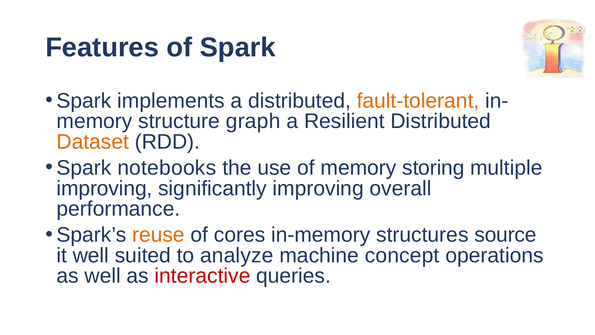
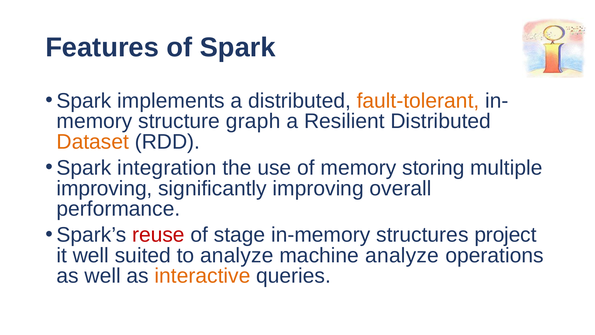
notebooks: notebooks -> integration (167, 168)
reuse colour: orange -> red (158, 235)
cores: cores -> stage (240, 235)
source: source -> project (505, 235)
machine concept: concept -> analyze (402, 255)
interactive colour: red -> orange (202, 276)
